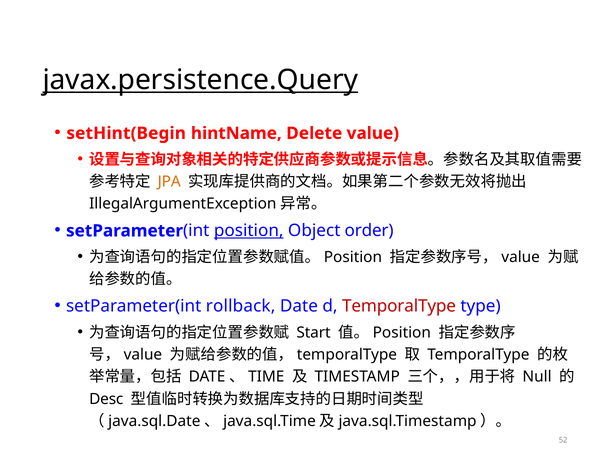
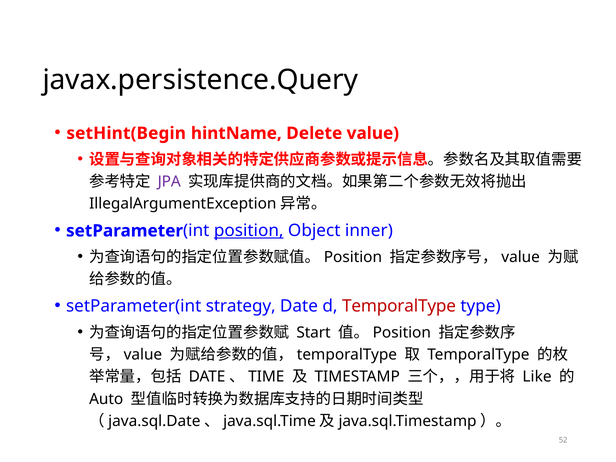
javax.persistence.Query underline: present -> none (200, 80)
JPA colour: orange -> purple (169, 182)
order: order -> inner (369, 231)
rollback: rollback -> strategy (241, 306)
Null: Null -> Like (537, 377)
Desc: Desc -> Auto (106, 399)
